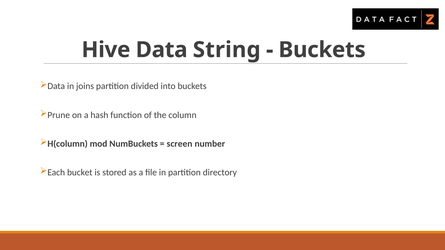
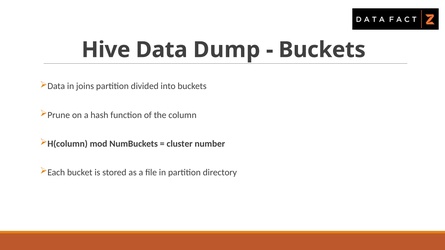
String: String -> Dump (227, 50)
screen: screen -> cluster (180, 144)
